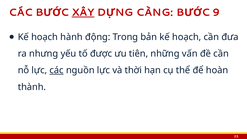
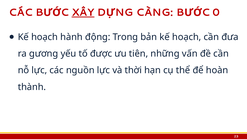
9: 9 -> 0 (216, 13)
nhưng: nhưng -> gương (44, 54)
các underline: present -> none (57, 70)
